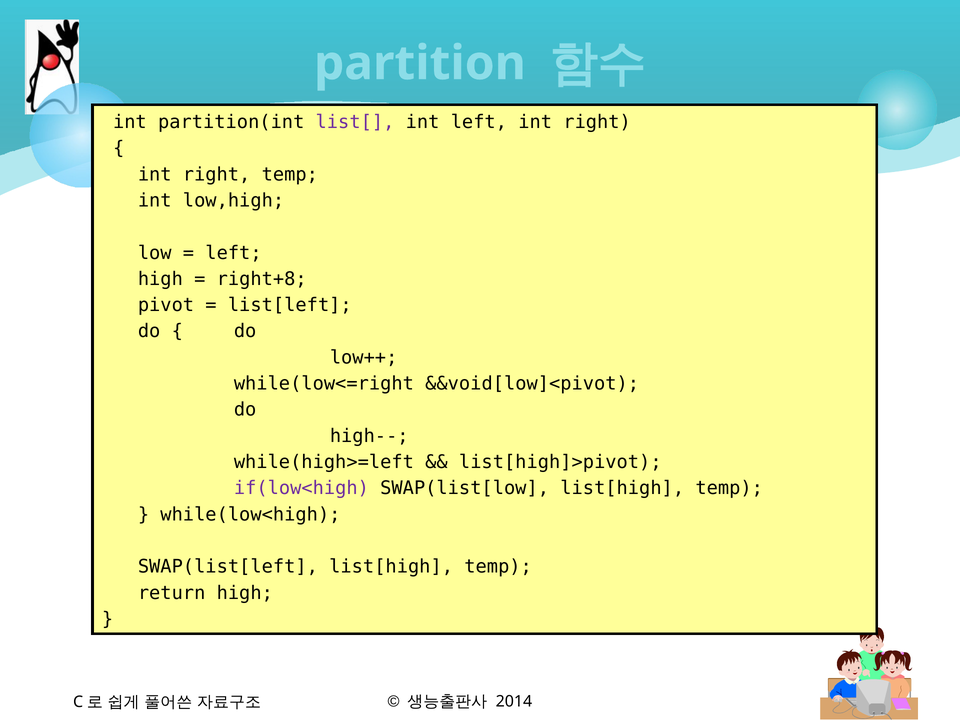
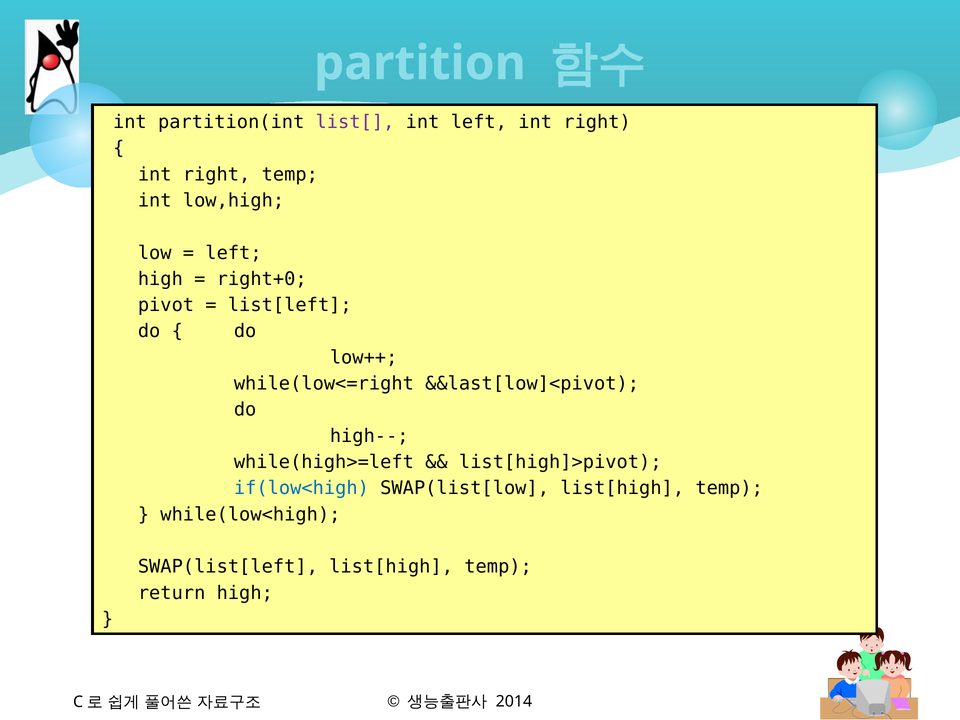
right+8: right+8 -> right+0 (262, 279)
&&void[low]<pivot: &&void[low]<pivot -> &&last[low]<pivot (532, 384)
if(low<high colour: purple -> blue (301, 488)
